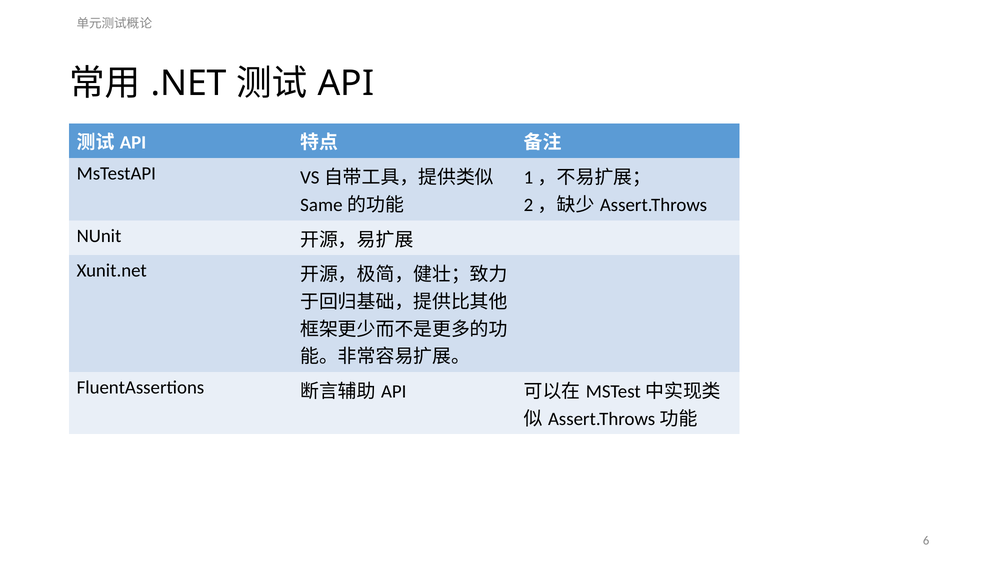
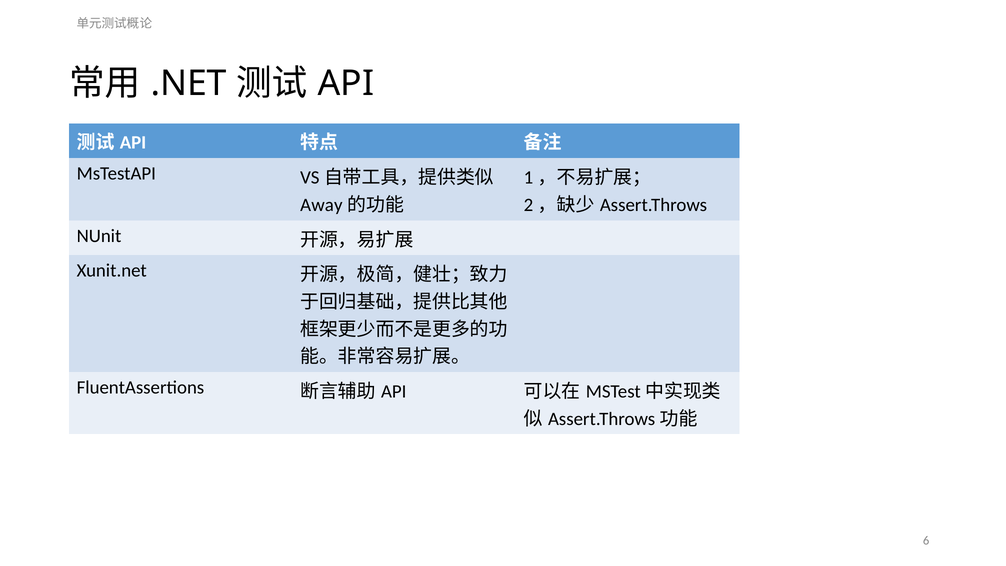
Same: Same -> Away (321, 205)
